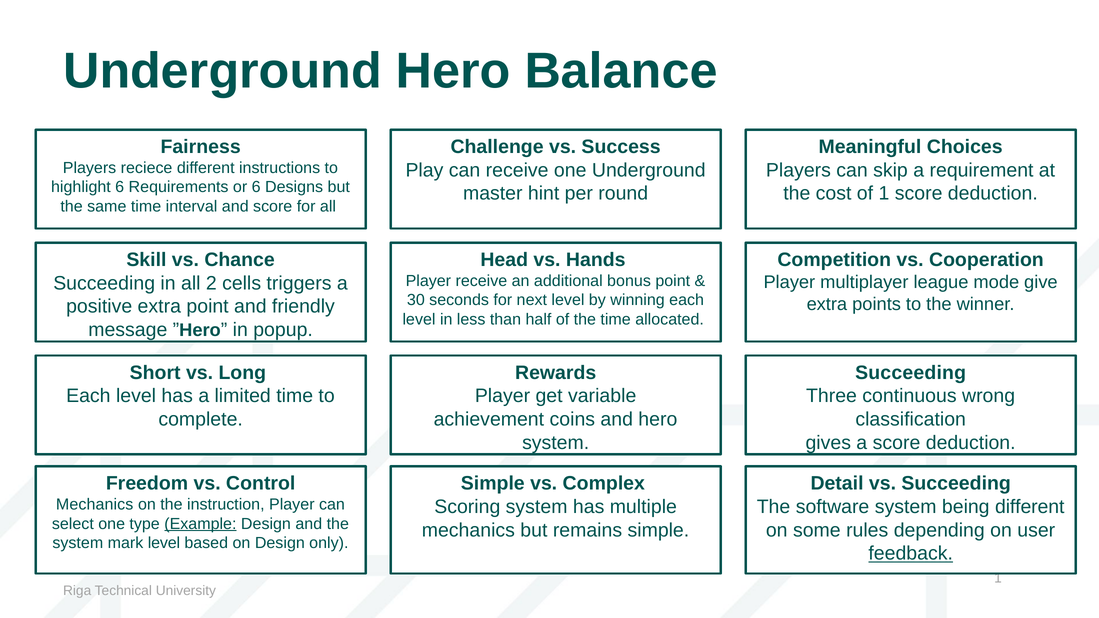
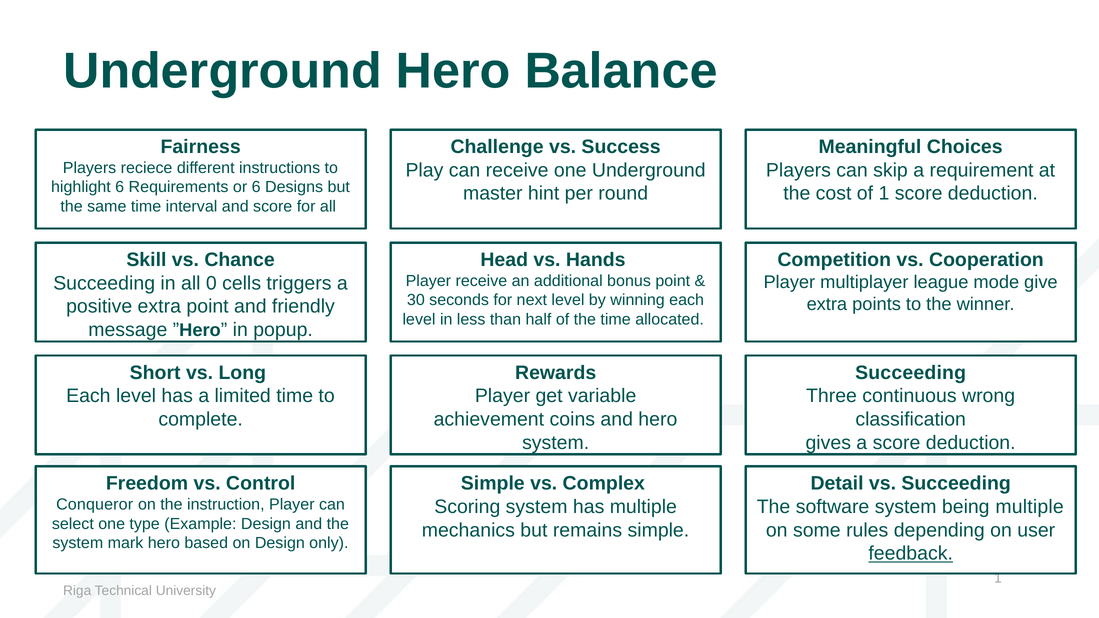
2: 2 -> 0 (211, 283)
Mechanics: Mechanics -> Conqueror (95, 505)
being different: different -> multiple (1030, 507)
Example underline: present -> none (200, 524)
mark level: level -> hero (164, 543)
